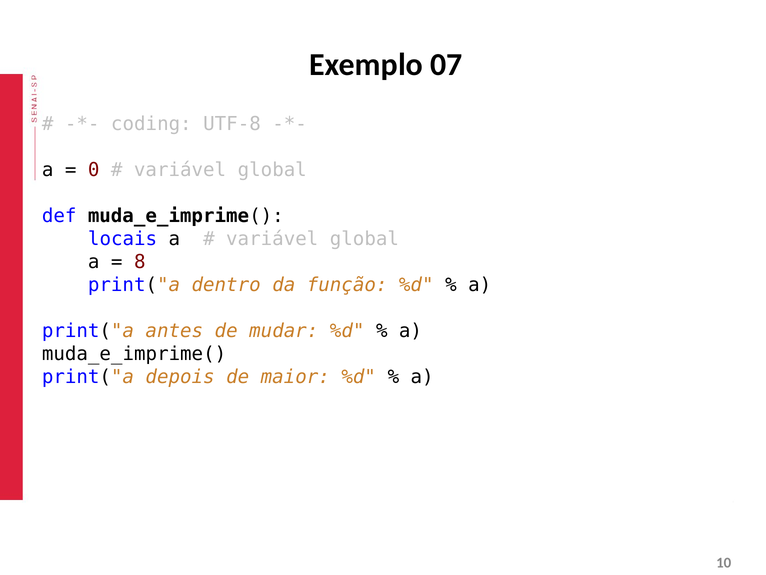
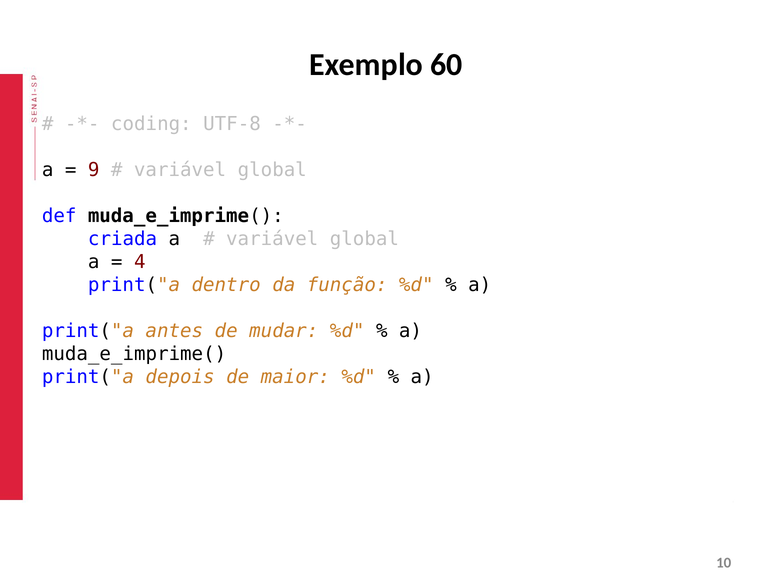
07: 07 -> 60 (446, 65)
0: 0 -> 9 (94, 170)
locais: locais -> criada (123, 239)
8: 8 -> 4 (140, 262)
